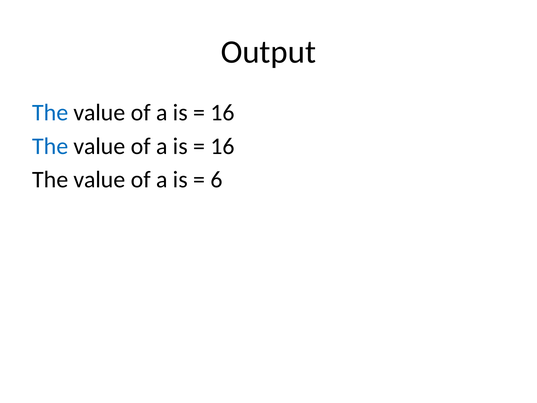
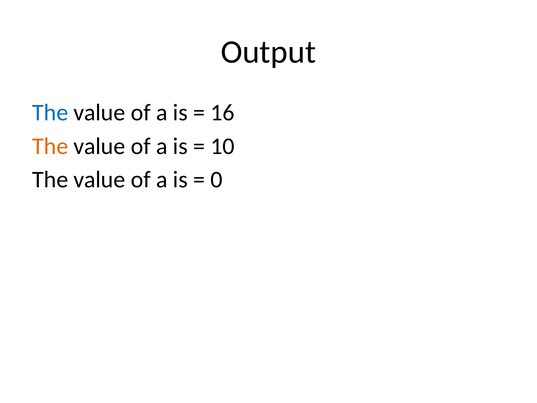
The colour: blue -> orange (50, 146)
16: 16 -> 10 (222, 146)
6: 6 -> 0 (216, 180)
